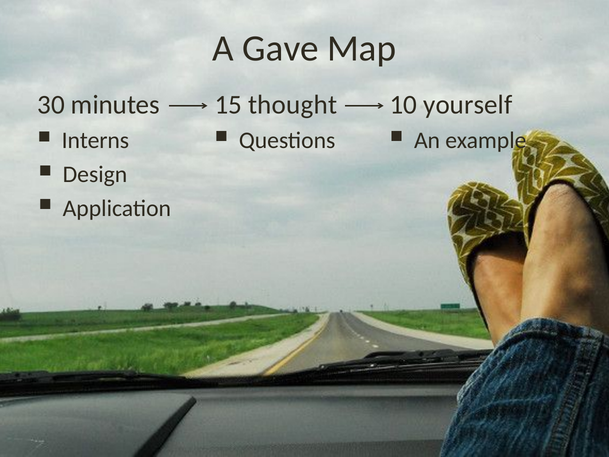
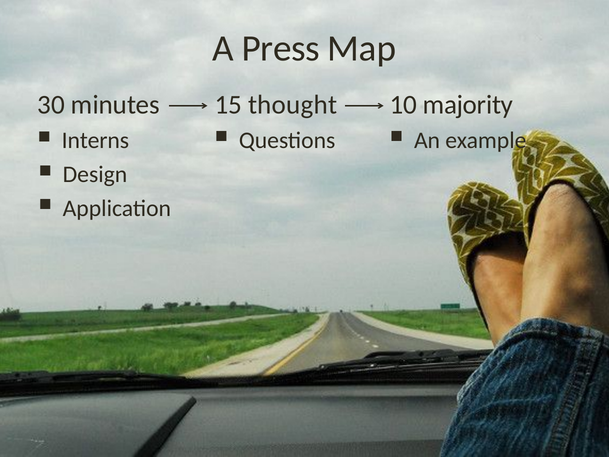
Gave: Gave -> Press (281, 48)
yourself: yourself -> majority (468, 105)
